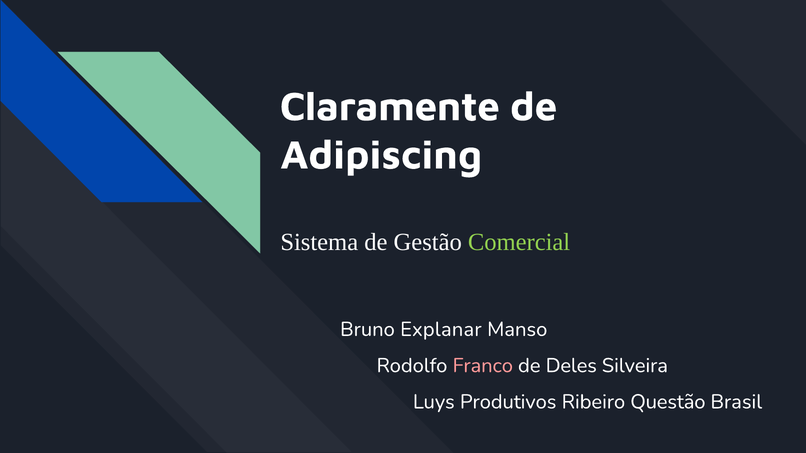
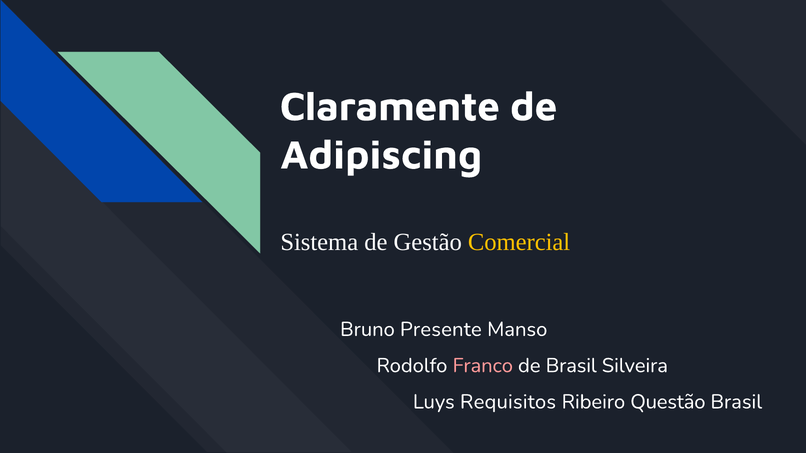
Comercial colour: light green -> yellow (519, 242)
Explanar: Explanar -> Presente (441, 330)
de Deles: Deles -> Brasil (571, 366)
Produtivos: Produtivos -> Requisitos (508, 402)
